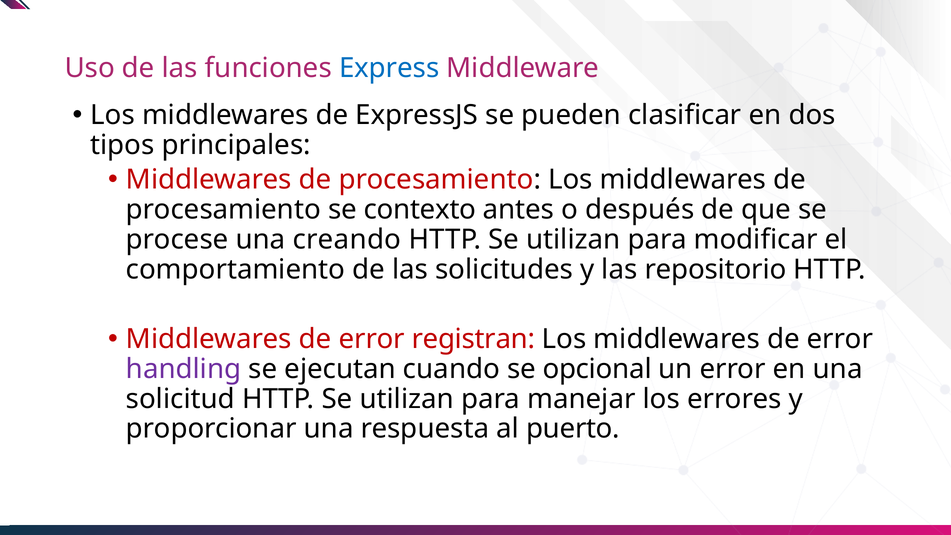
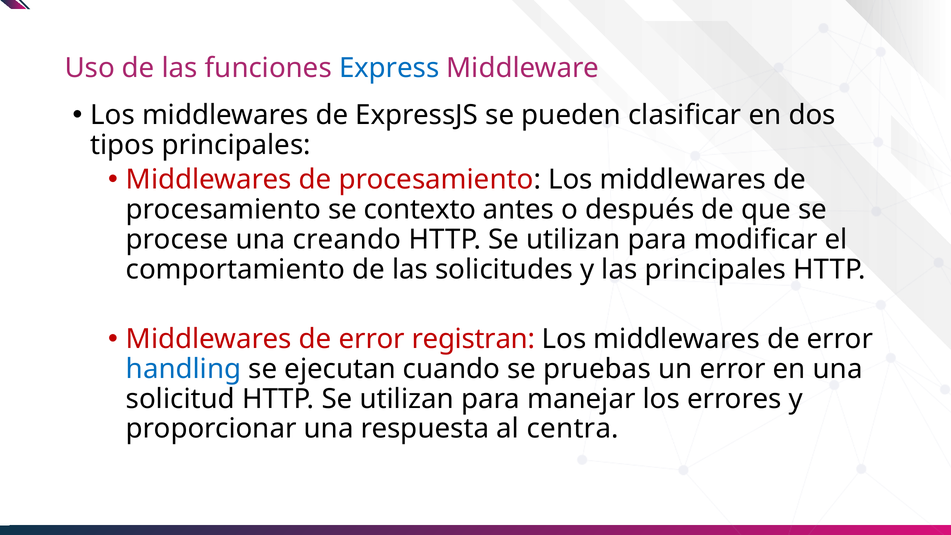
las repositorio: repositorio -> principales (715, 269)
handling colour: purple -> blue (184, 369)
opcional: opcional -> pruebas (597, 369)
puerto: puerto -> centra (573, 429)
